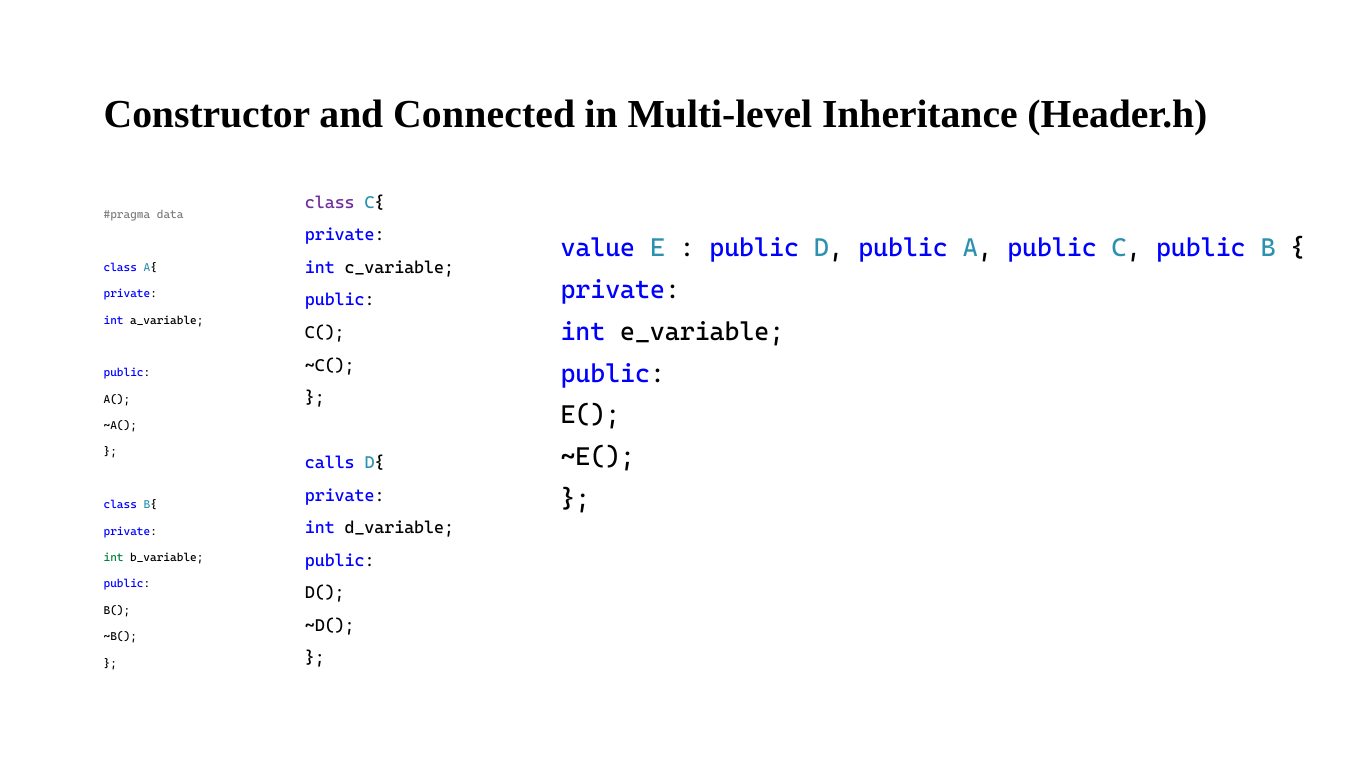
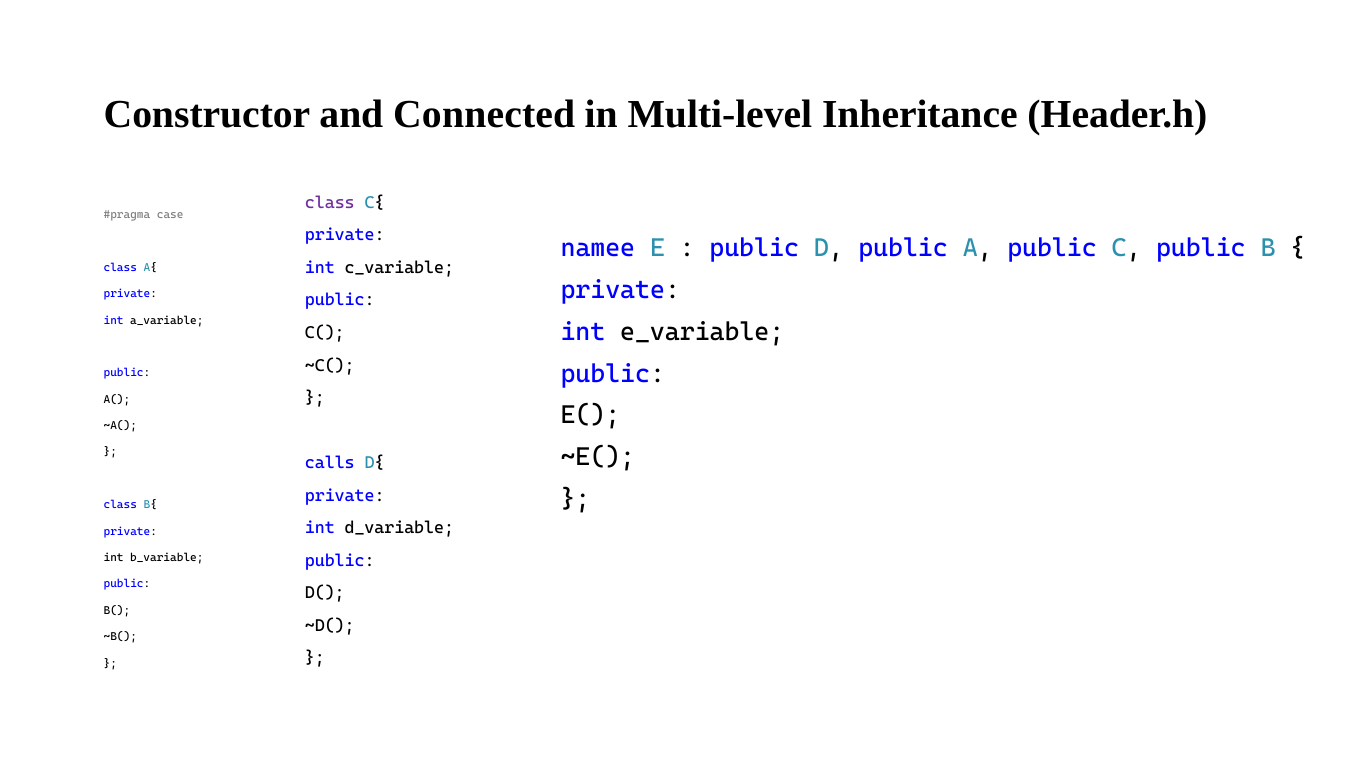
data: data -> case (170, 215)
value: value -> namee (598, 248)
int colour: green -> black (114, 558)
